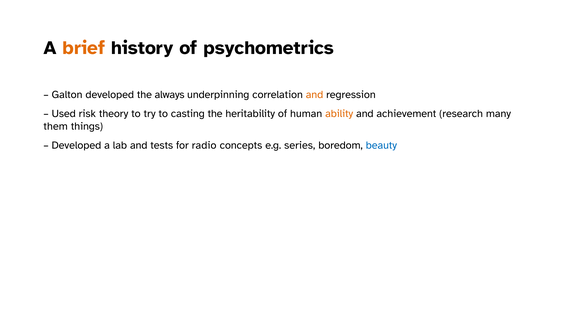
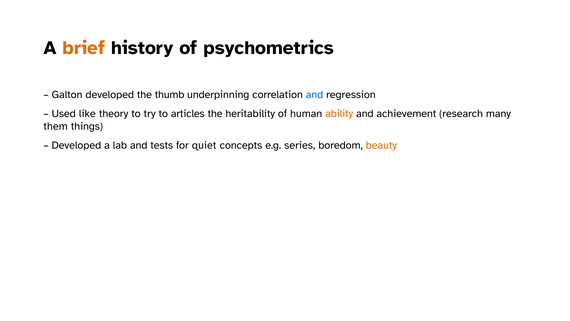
always: always -> thumb (170, 95)
and colour: orange -> blue (315, 95)
risk: risk -> like (87, 113)
casting: casting -> articles (188, 113)
radio: radio -> quiet (204, 145)
beauty colour: blue -> orange (381, 145)
